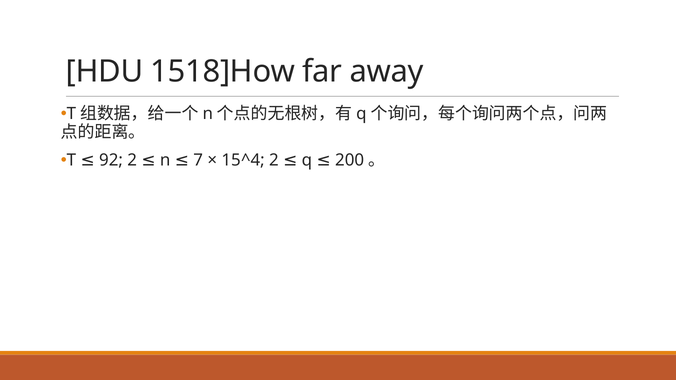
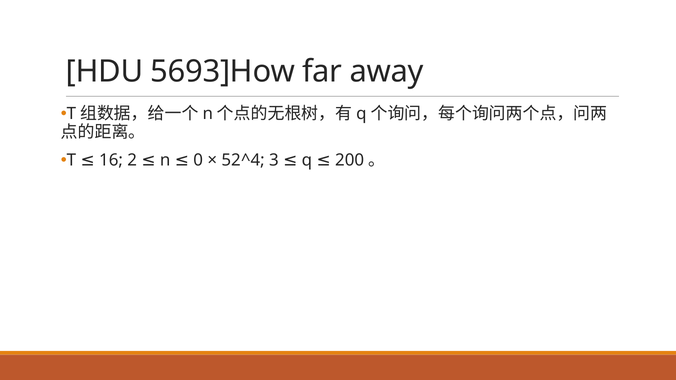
1518]How: 1518]How -> 5693]How (223, 72)
92: 92 -> 16 (111, 160)
7: 7 -> 0 (198, 160)
15: 15 -> 52 (231, 160)
2: 2 -> 3 (274, 160)
